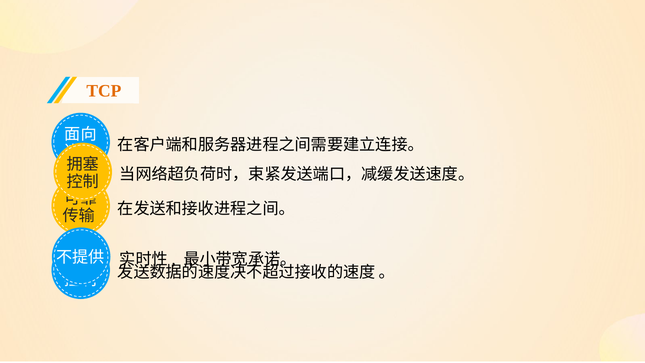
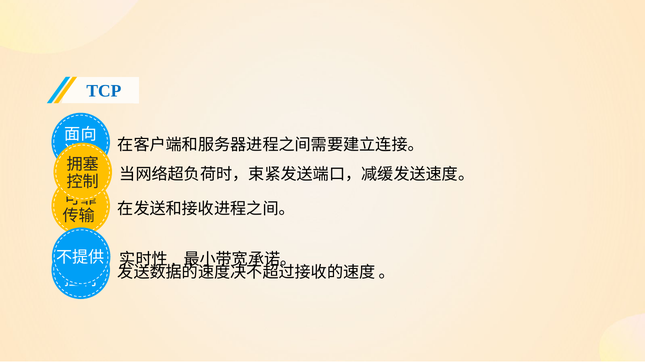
TCP colour: orange -> blue (104, 91)
